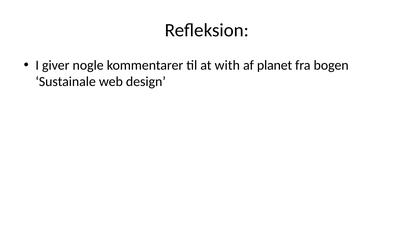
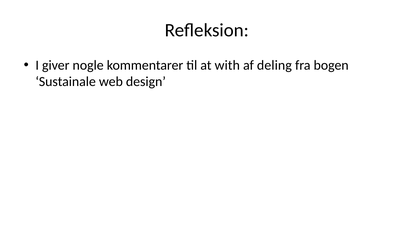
planet: planet -> deling (274, 65)
